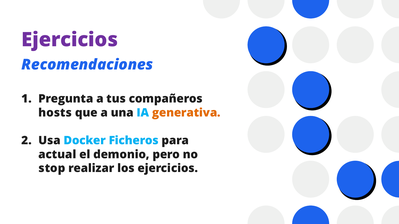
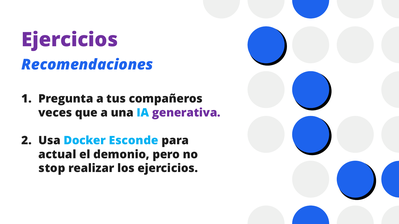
hosts: hosts -> veces (55, 113)
generativa colour: orange -> purple (186, 113)
Ficheros: Ficheros -> Esconde (134, 141)
